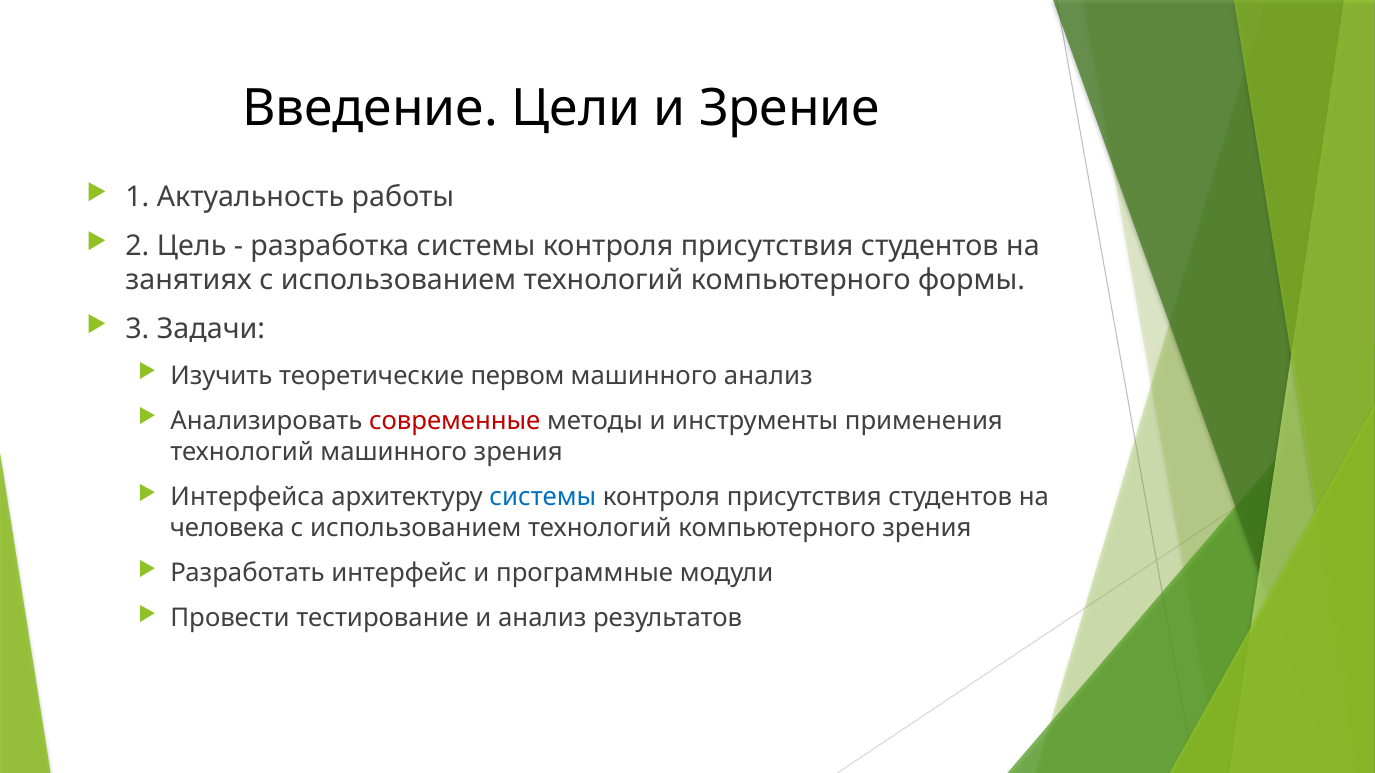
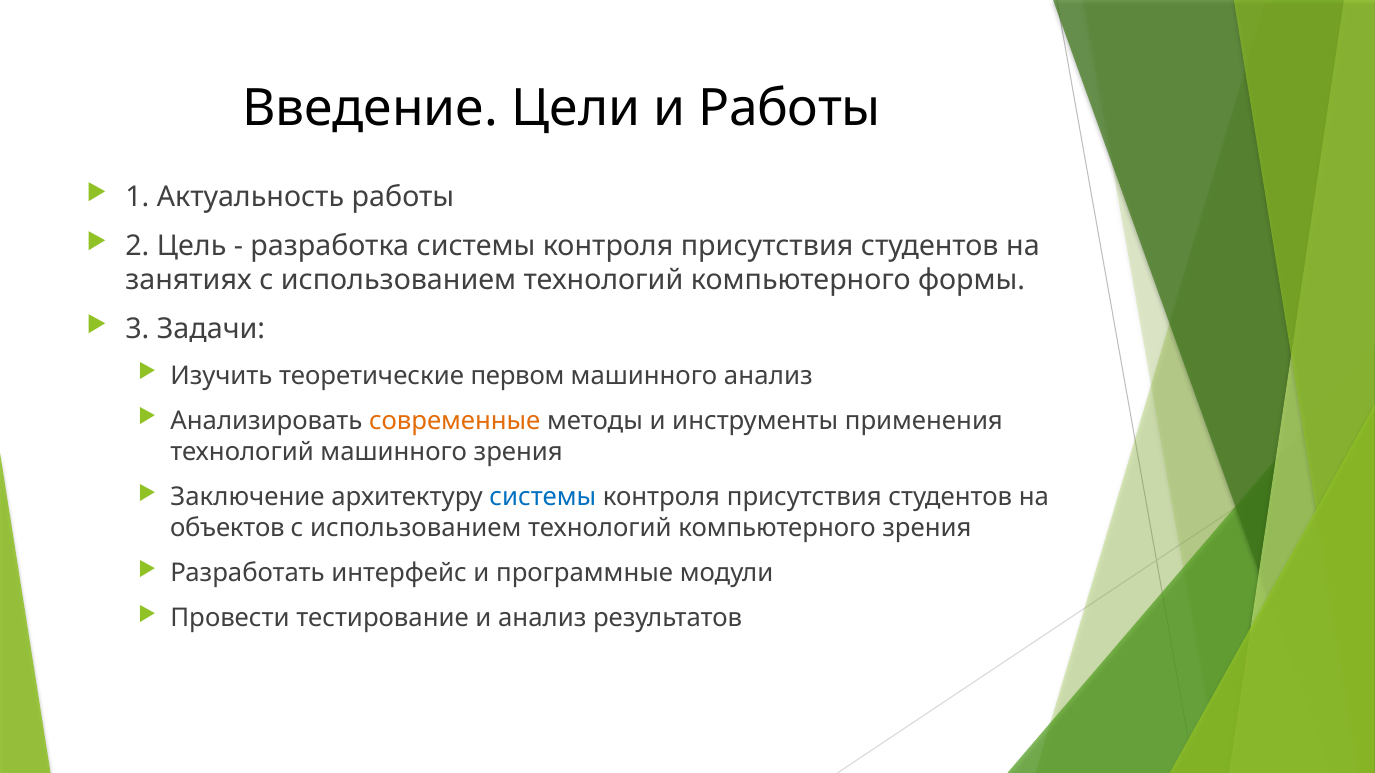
и Зрение: Зрение -> Работы (790, 108)
современные colour: red -> orange (455, 421)
Интерфейса: Интерфейса -> Заключение (248, 497)
человека: человека -> объектов (227, 528)
